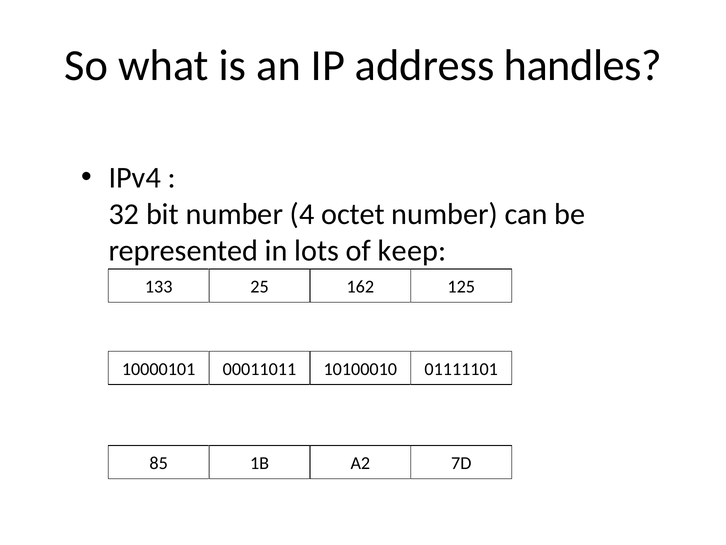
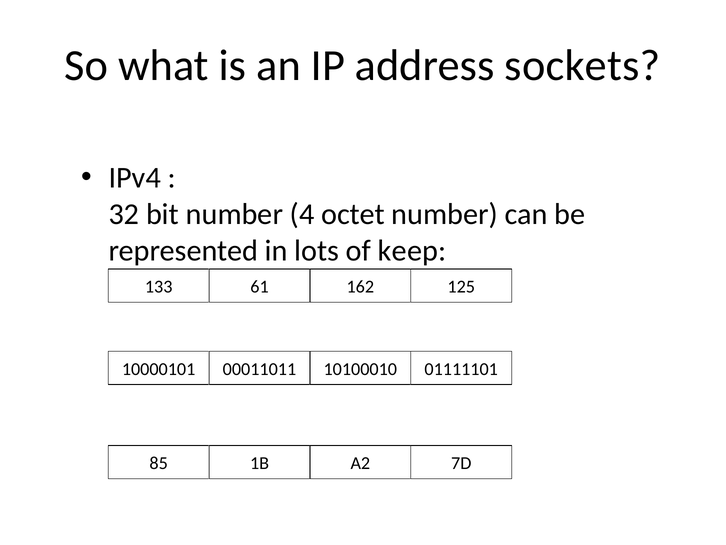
handles: handles -> sockets (582, 66)
25: 25 -> 61 (260, 287)
